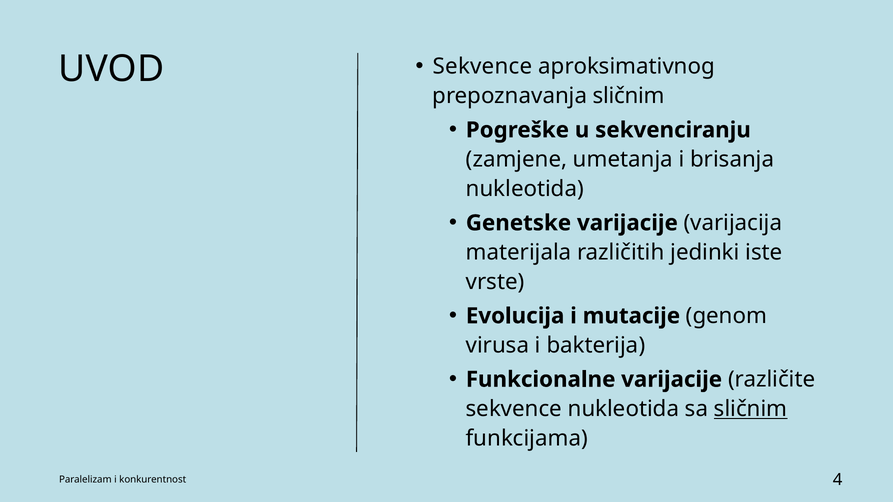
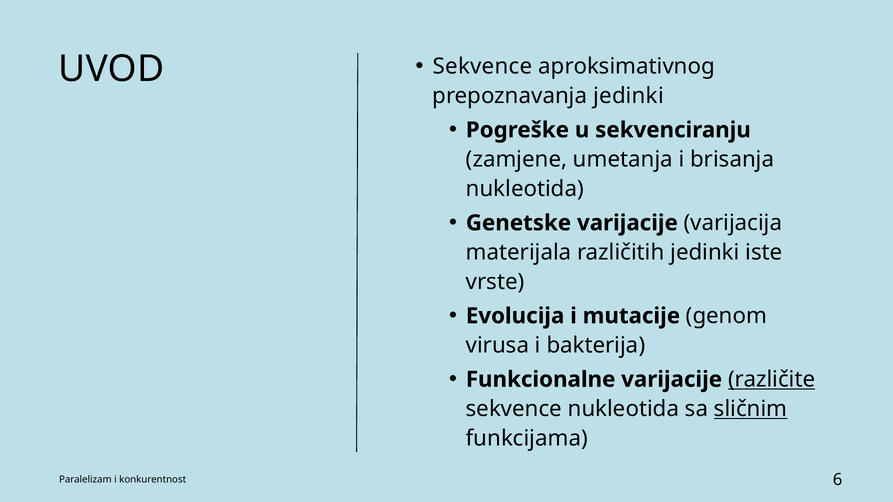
prepoznavanja sličnim: sličnim -> jedinki (629, 96)
različite underline: none -> present (772, 380)
4: 4 -> 6 (838, 480)
